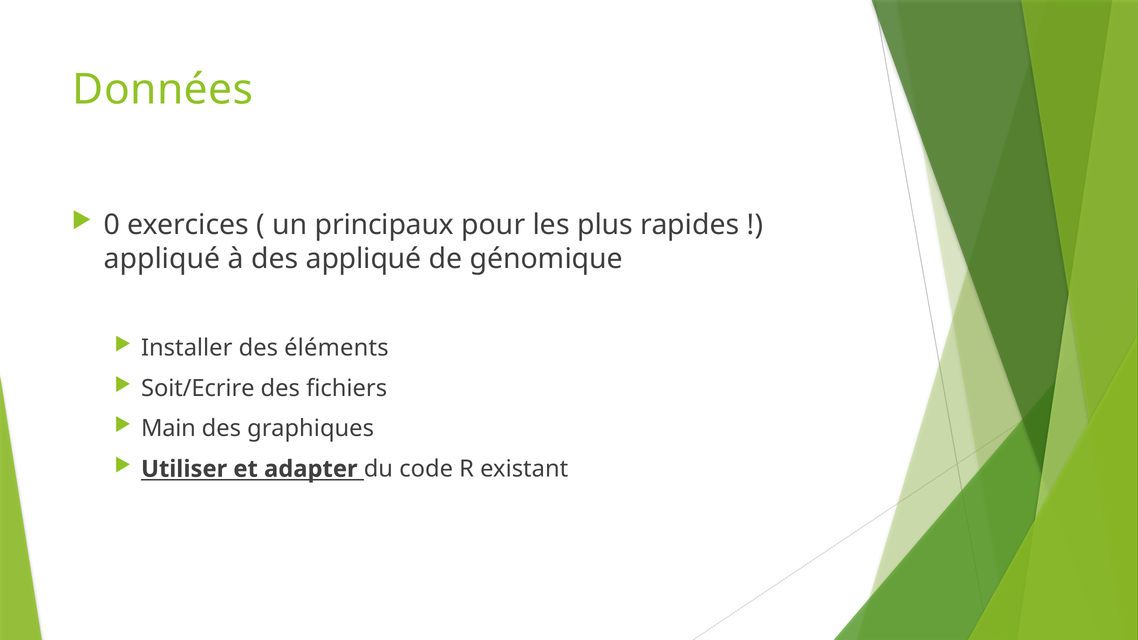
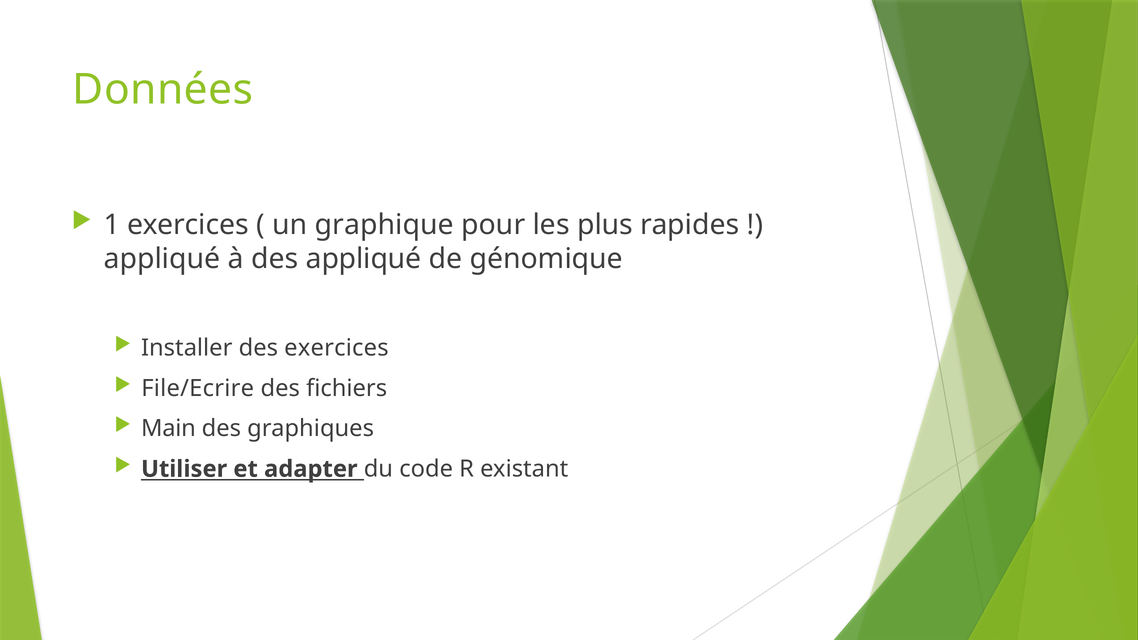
0: 0 -> 1 (112, 225)
principaux: principaux -> graphique (384, 225)
des éléments: éléments -> exercices (336, 348)
Soit/Ecrire: Soit/Ecrire -> File/Ecrire (198, 388)
